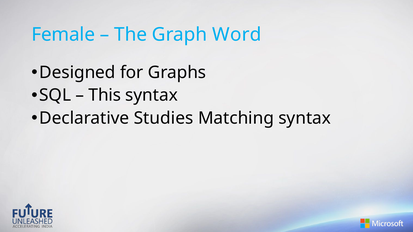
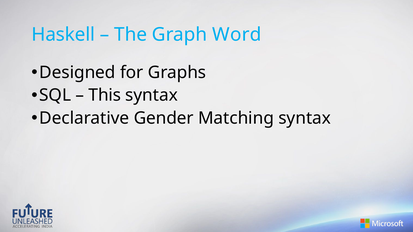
Female: Female -> Haskell (63, 35)
Studies: Studies -> Gender (164, 118)
